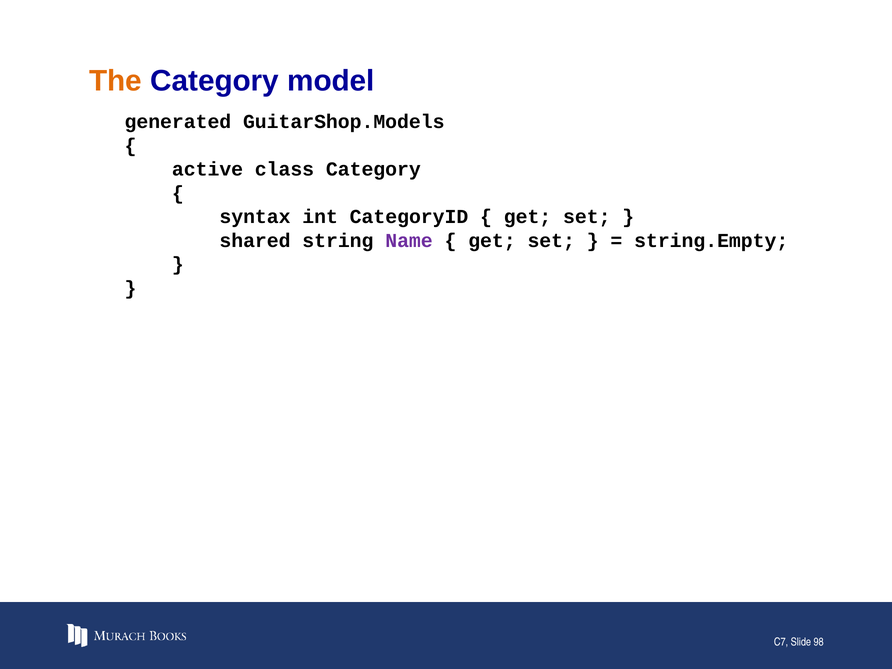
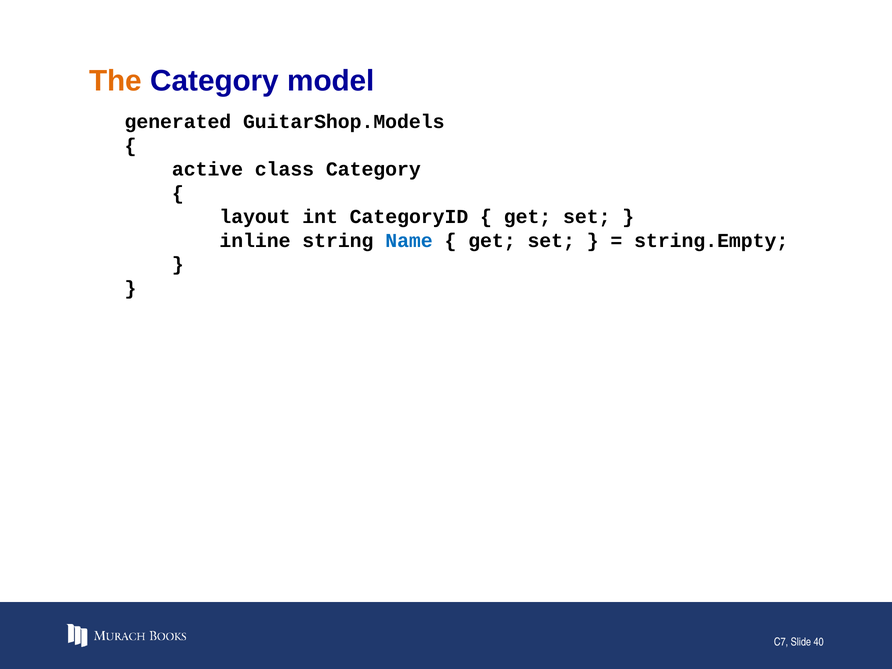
syntax: syntax -> layout (255, 217)
shared: shared -> inline (255, 241)
Name colour: purple -> blue (409, 241)
98: 98 -> 40 (819, 642)
